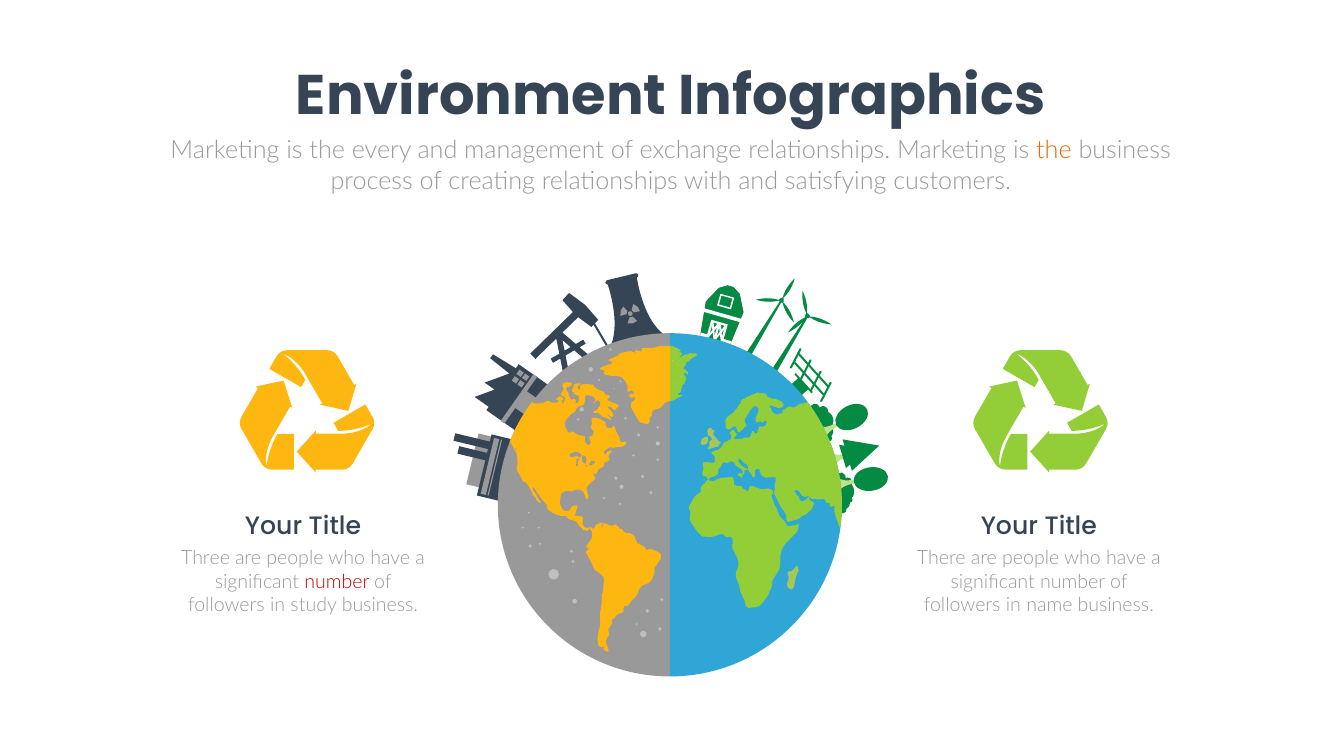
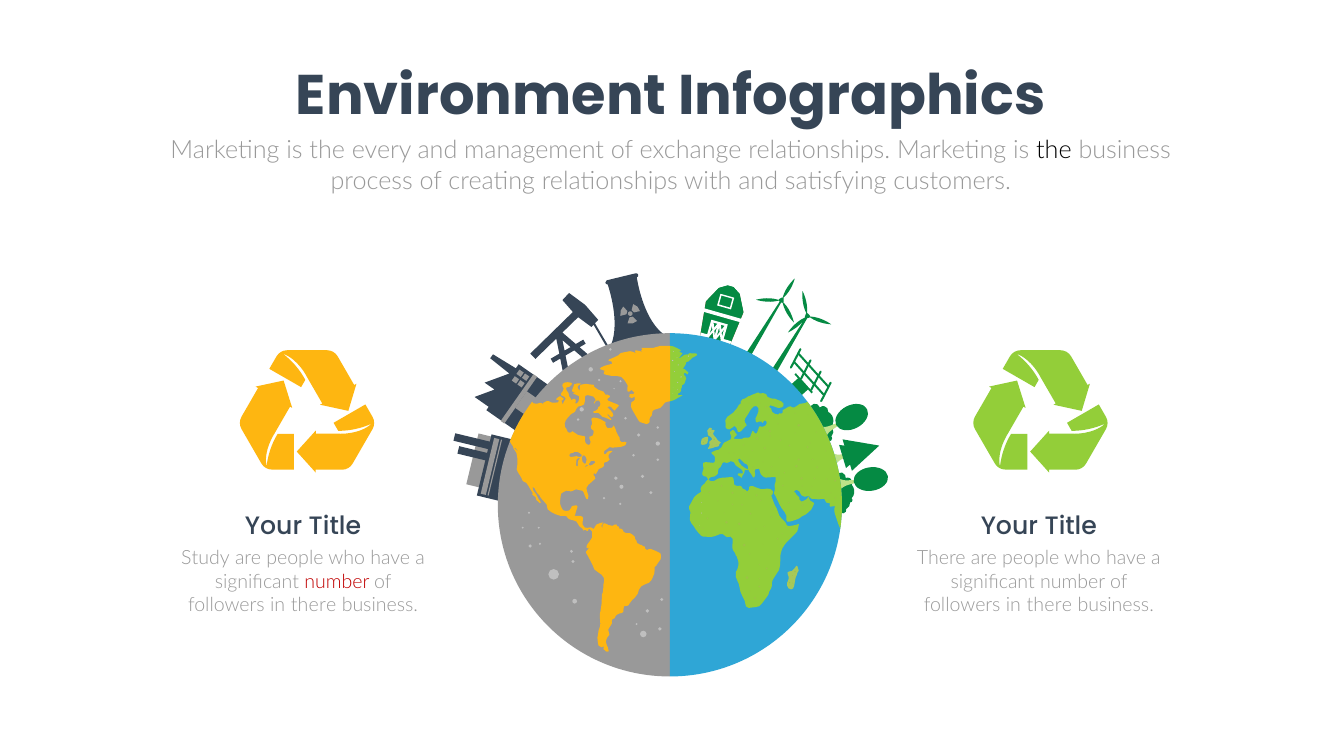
the colour: orange -> black (1054, 151)
Three: Three -> Study (205, 558)
study: study -> there (314, 605)
name: name -> there (1049, 605)
